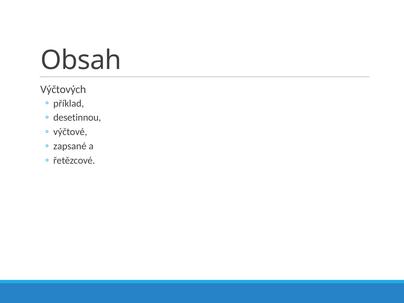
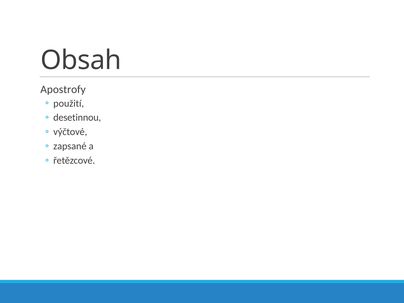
Výčtových: Výčtových -> Apostrofy (63, 90)
příklad: příklad -> použití (69, 103)
